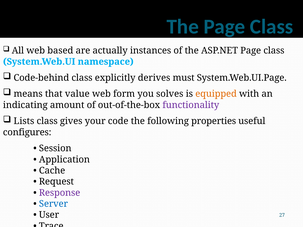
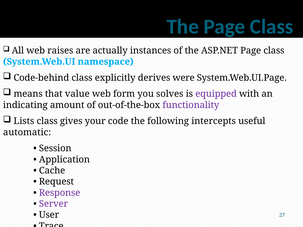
based: based -> raises (60, 51)
must: must -> were (184, 78)
equipped colour: orange -> purple (216, 94)
properties: properties -> intercepts (214, 121)
configures: configures -> automatic (27, 132)
Server colour: blue -> purple (53, 204)
